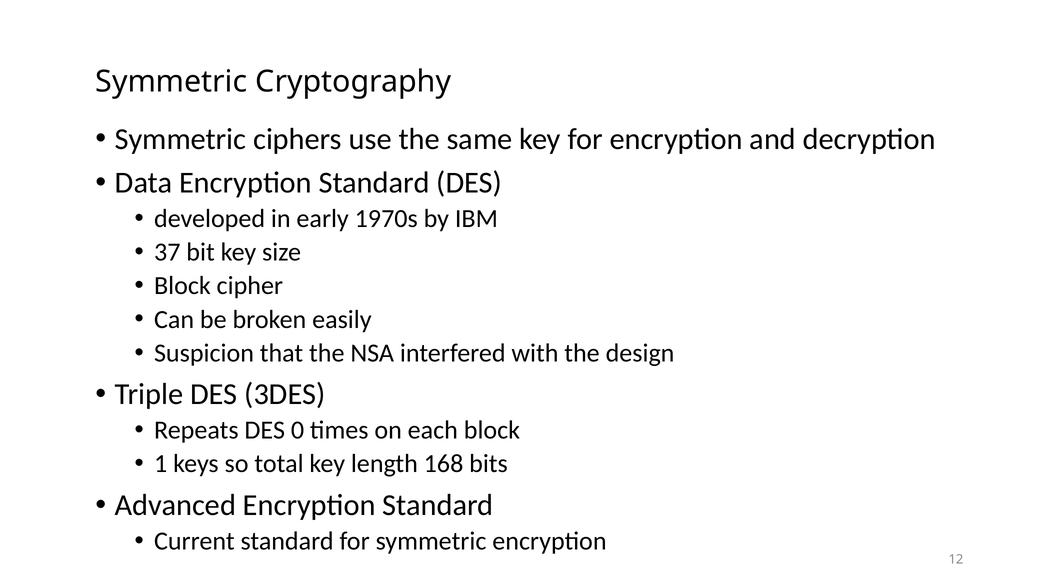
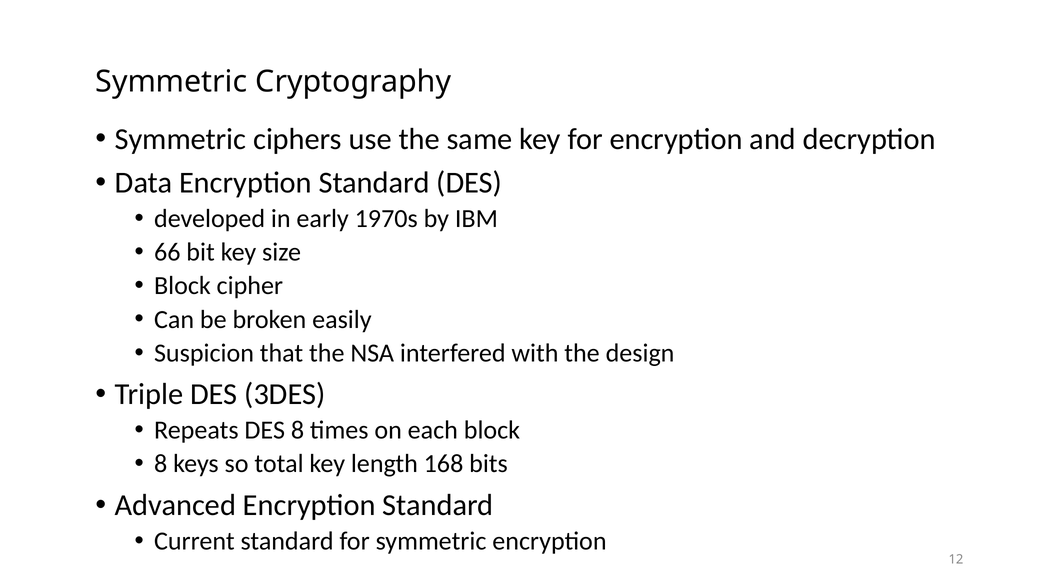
37: 37 -> 66 (167, 252)
DES 0: 0 -> 8 (297, 430)
1: 1 -> 8 (161, 464)
